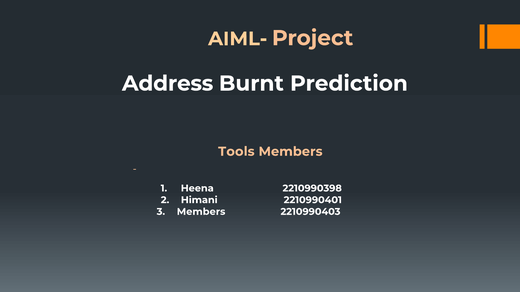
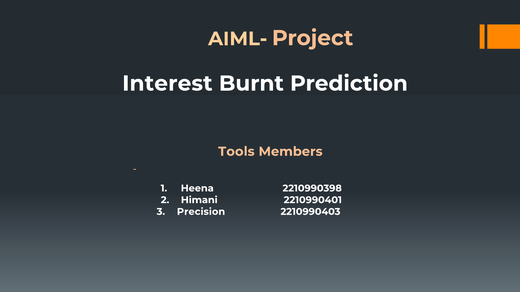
Address: Address -> Interest (167, 84)
Members: Members -> Precision (201, 212)
